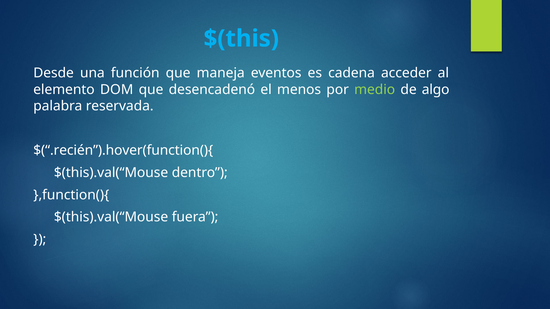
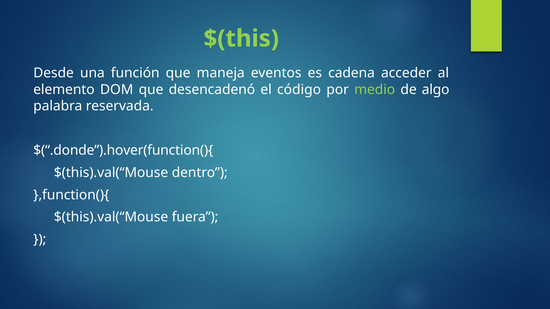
$(this colour: light blue -> light green (241, 39)
menos: menos -> código (299, 90)
$(“.recién”).hover(function(){: $(“.recién”).hover(function(){ -> $(“.donde”).hover(function(){ (123, 151)
